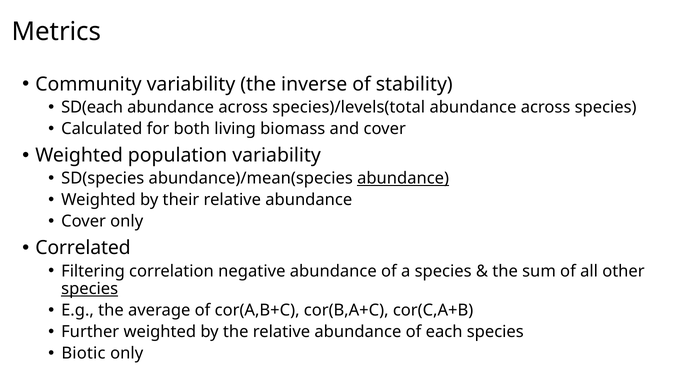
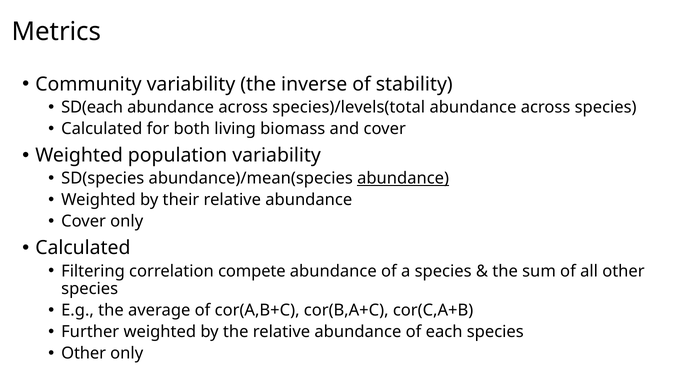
Correlated: Correlated -> Calculated (83, 248)
negative: negative -> compete (252, 271)
species underline: present -> none (90, 289)
Biotic: Biotic -> Other (84, 353)
